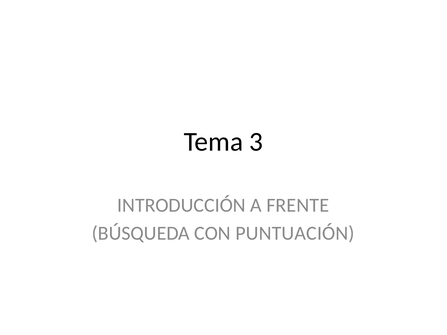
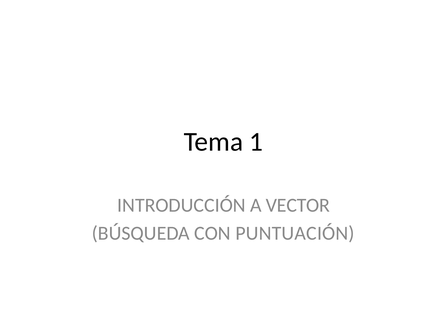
3: 3 -> 1 (256, 142)
FRENTE: FRENTE -> VECTOR (298, 206)
